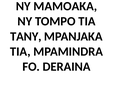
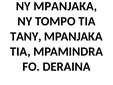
NY MAMOAKA: MAMOAKA -> MPANJAKA (65, 6)
